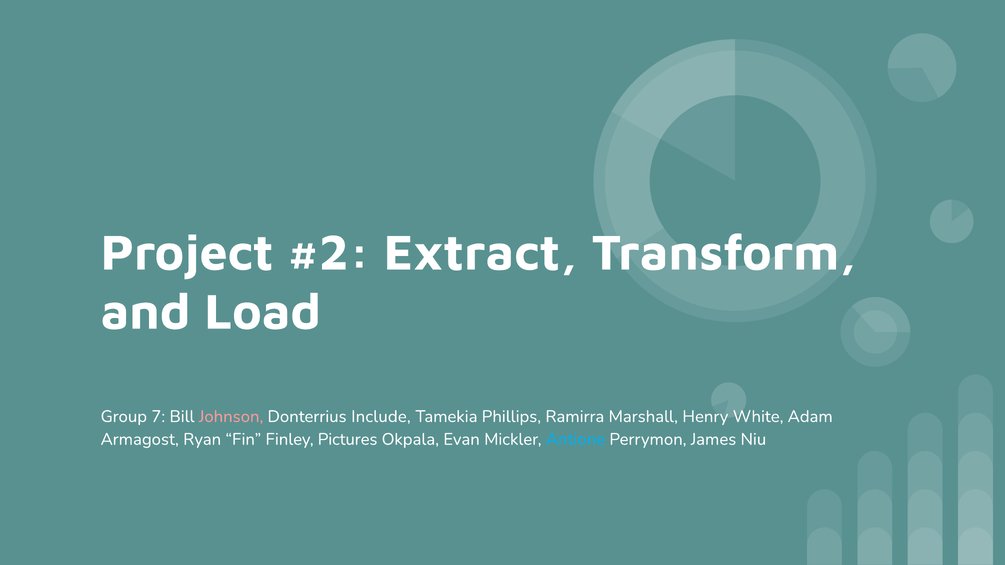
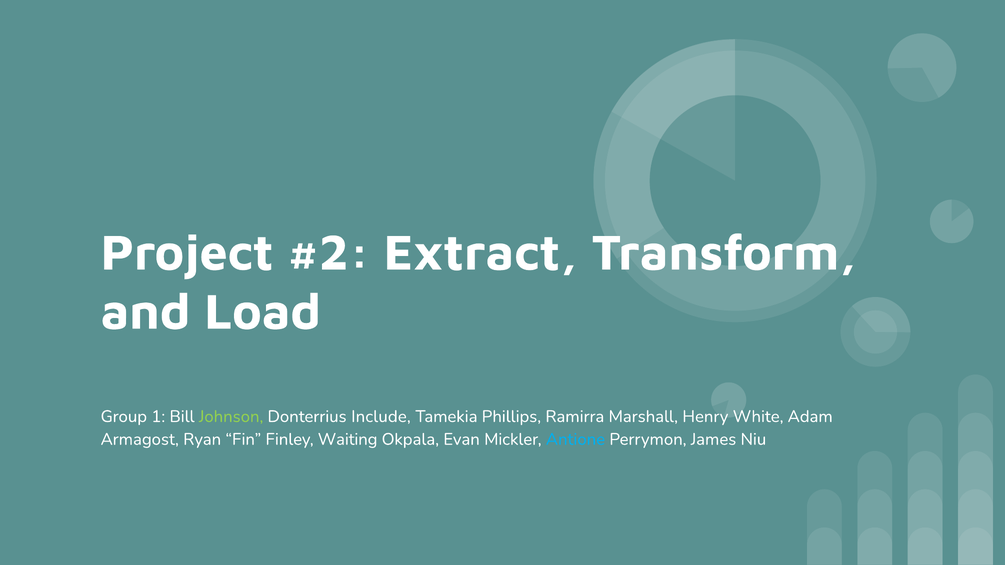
7: 7 -> 1 (158, 417)
Johnson colour: pink -> light green (231, 417)
Pictures: Pictures -> Waiting (348, 440)
